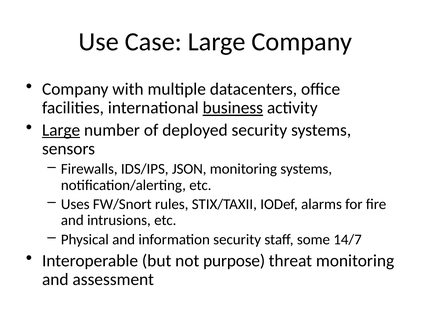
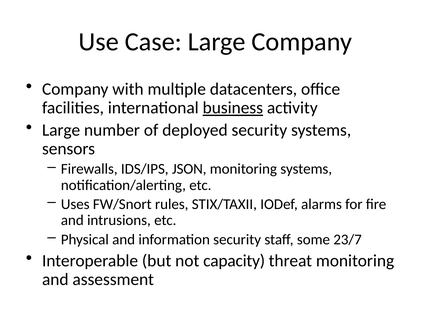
Large underline: present -> none (61, 130)
14/7: 14/7 -> 23/7 (348, 240)
purpose: purpose -> capacity (234, 261)
